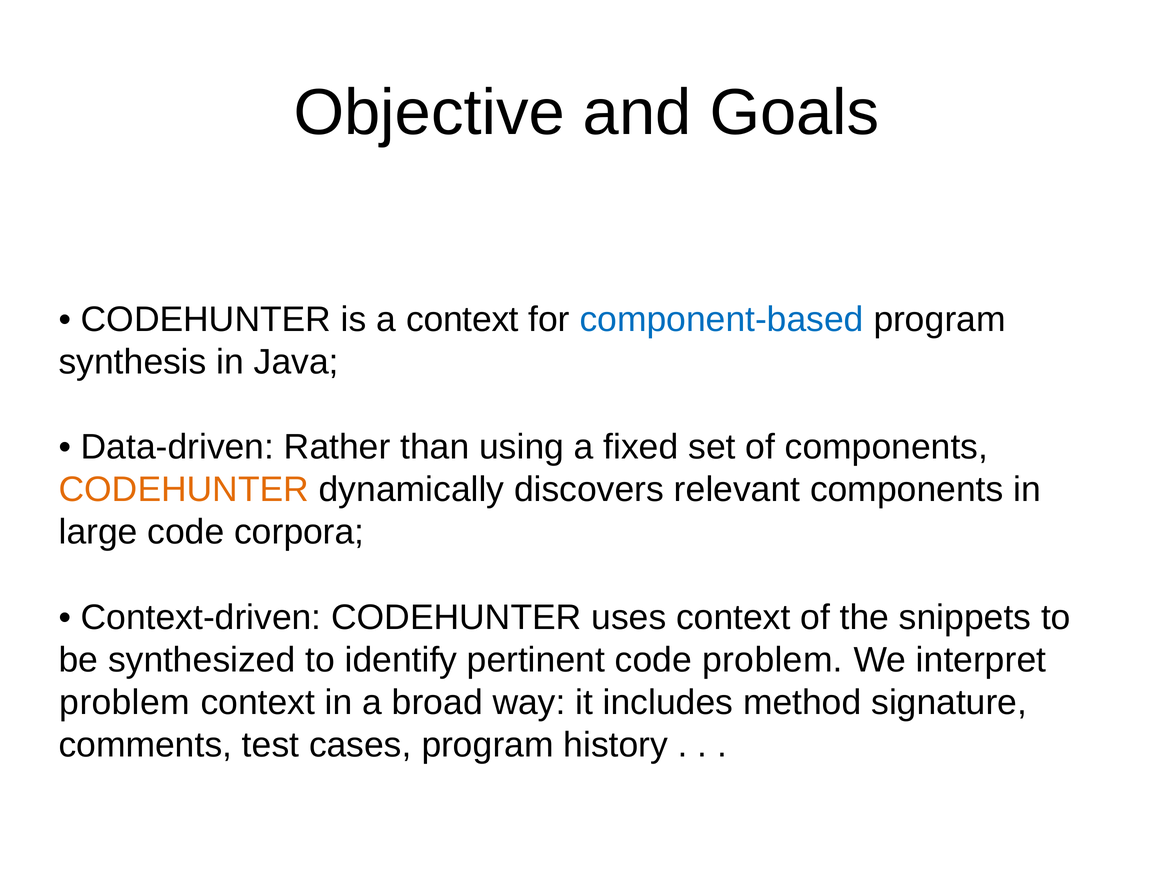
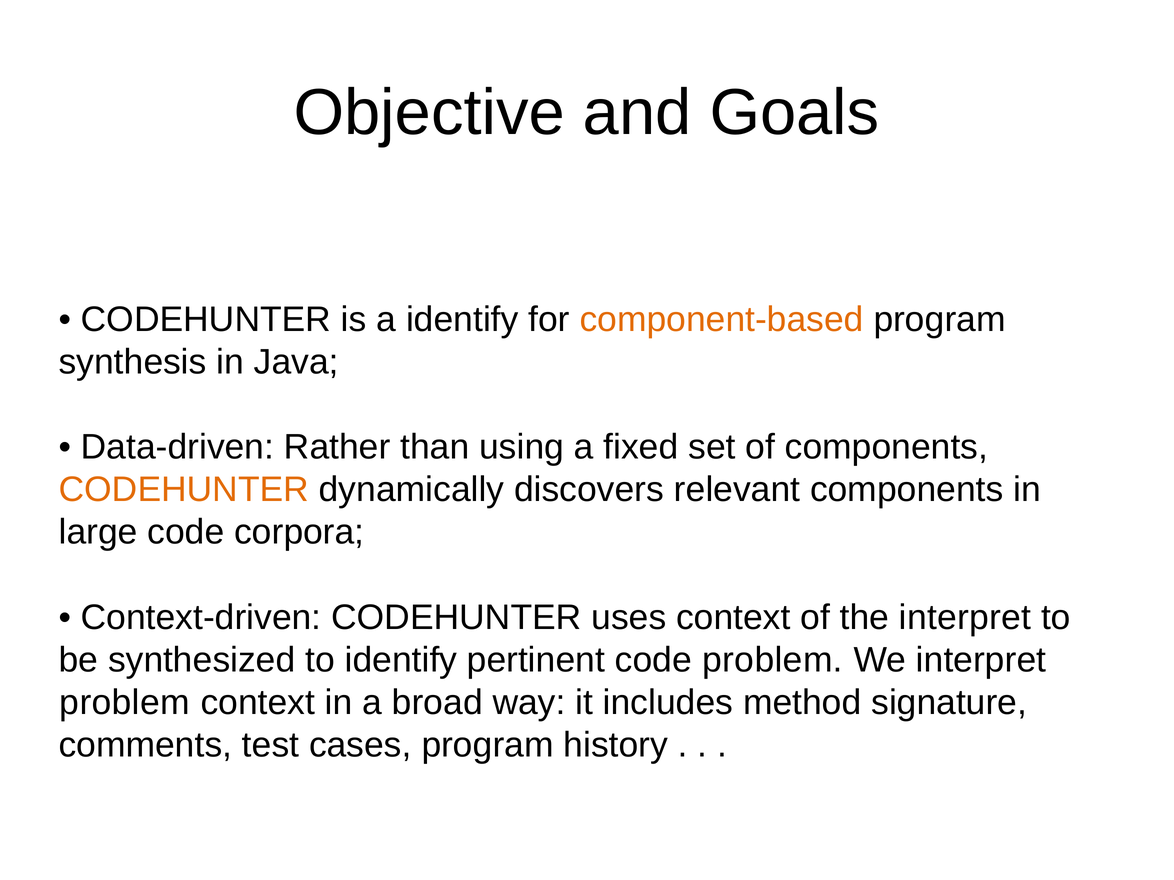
a context: context -> identify (462, 320)
component-based colour: blue -> orange (722, 320)
the snippets: snippets -> interpret (965, 618)
